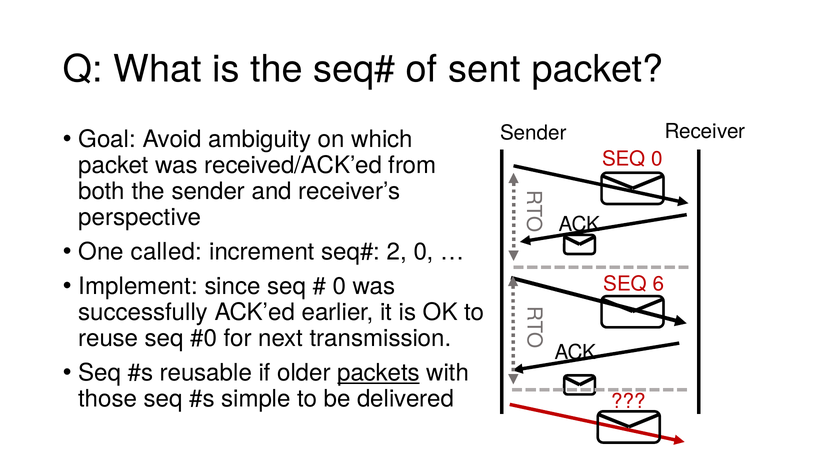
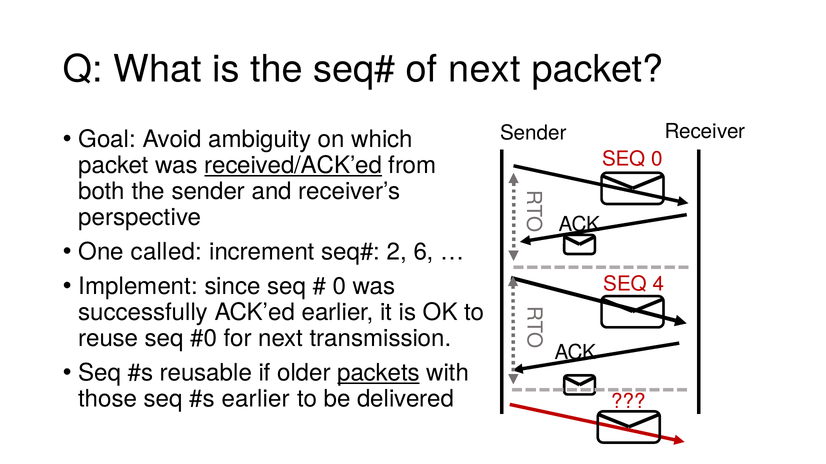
of sent: sent -> next (484, 69)
received/ACK’ed underline: none -> present (293, 166)
2 0: 0 -> 6 (424, 252)
6: 6 -> 4 (658, 284)
simple: simple -> earlier (256, 399)
